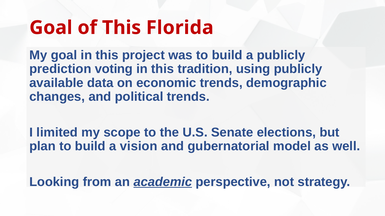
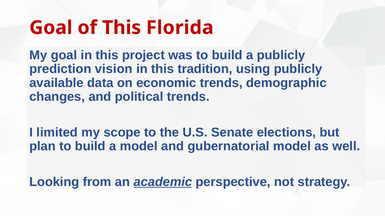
voting: voting -> vision (114, 69)
a vision: vision -> model (139, 147)
